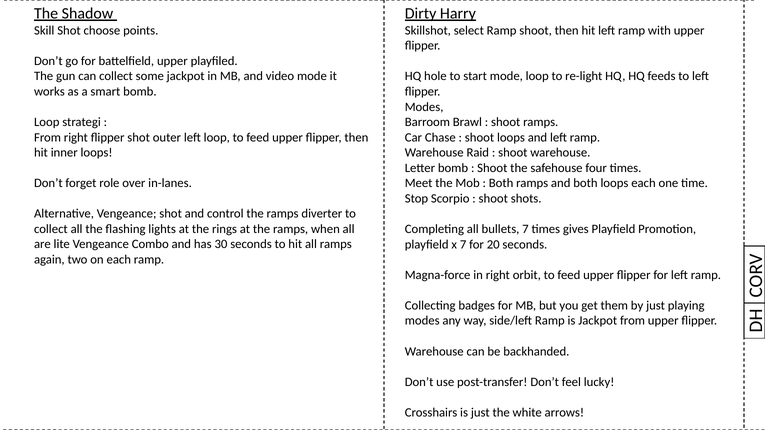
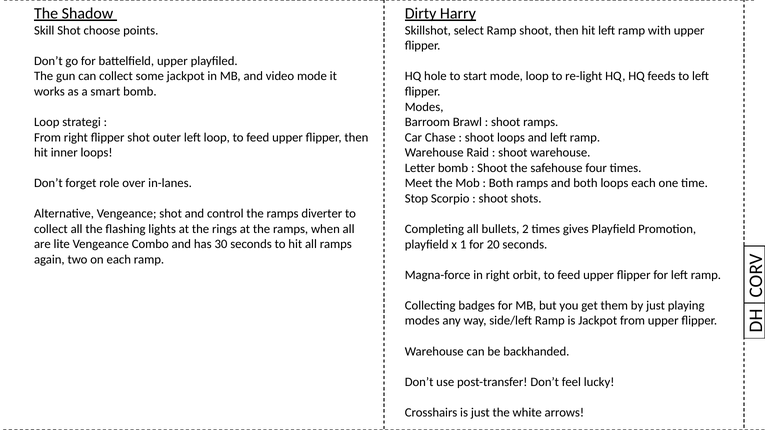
bullets 7: 7 -> 2 (525, 229)
x 7: 7 -> 1 (463, 245)
